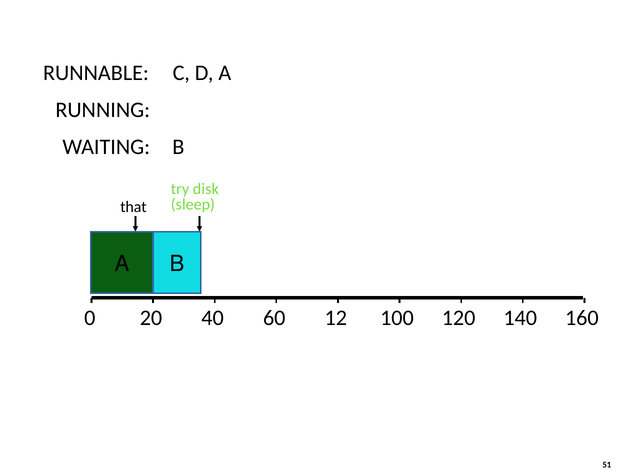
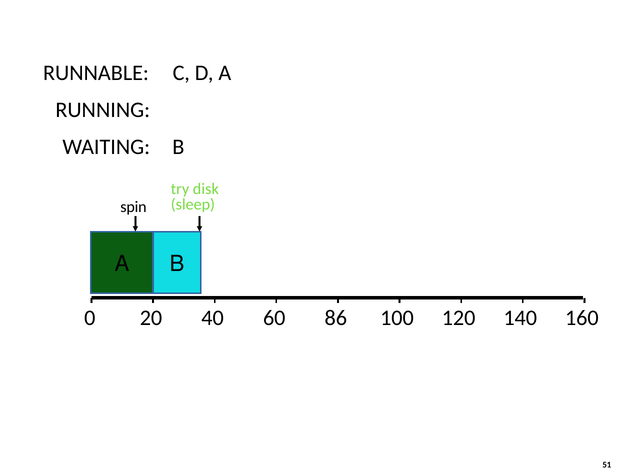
that: that -> spin (133, 207)
12: 12 -> 86 (336, 318)
